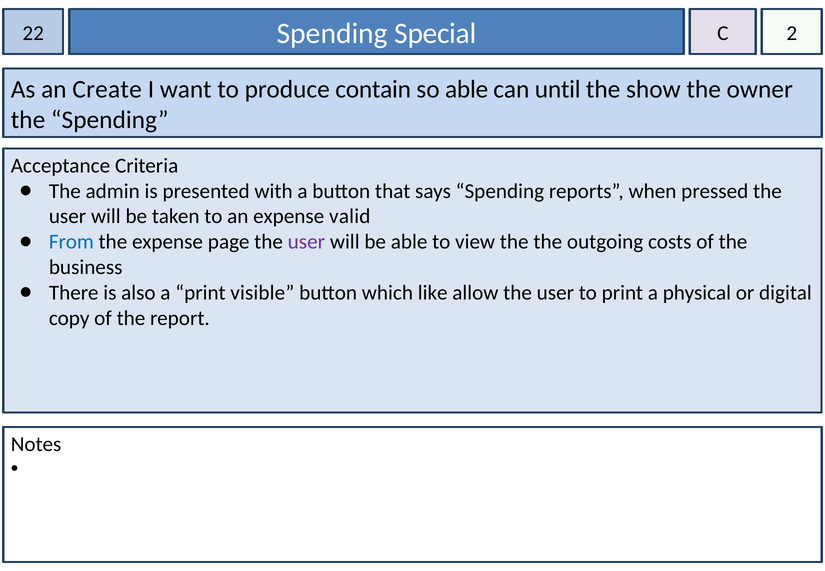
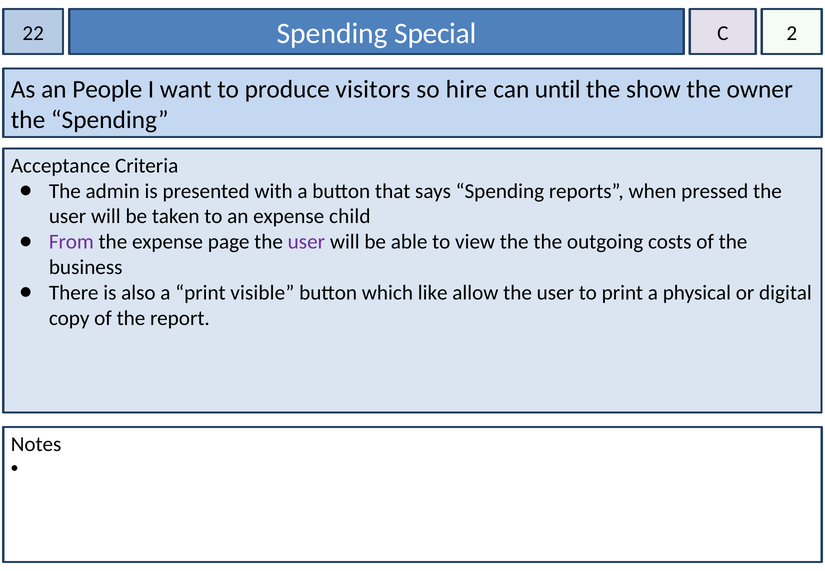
Create: Create -> People (107, 89)
contain: contain -> visitors (373, 89)
so able: able -> hire (466, 89)
valid: valid -> child (350, 217)
From colour: blue -> purple (71, 242)
